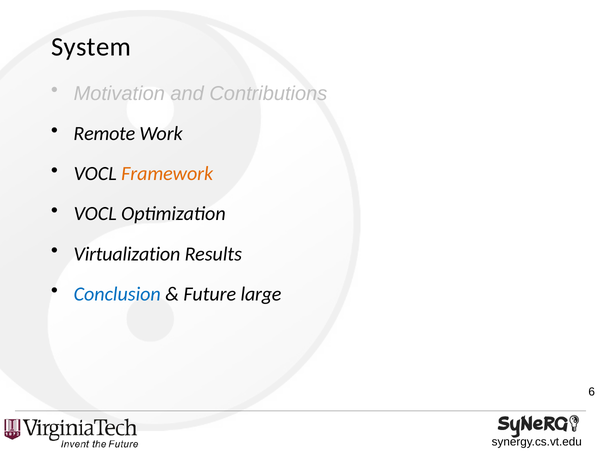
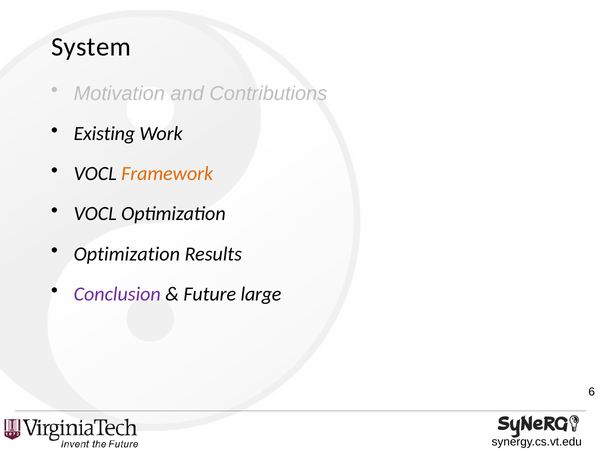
Remote: Remote -> Existing (104, 134)
Virtualization: Virtualization -> Optimization (127, 254)
Conclusion colour: blue -> purple (117, 294)
